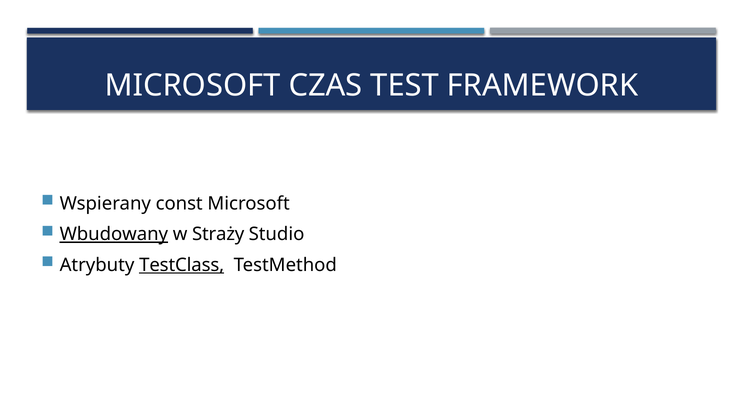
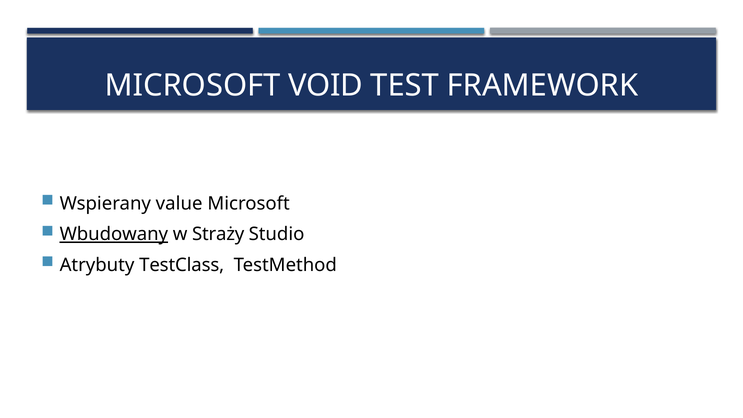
CZAS: CZAS -> VOID (326, 85)
const: const -> value (179, 204)
TestClass underline: present -> none (182, 265)
